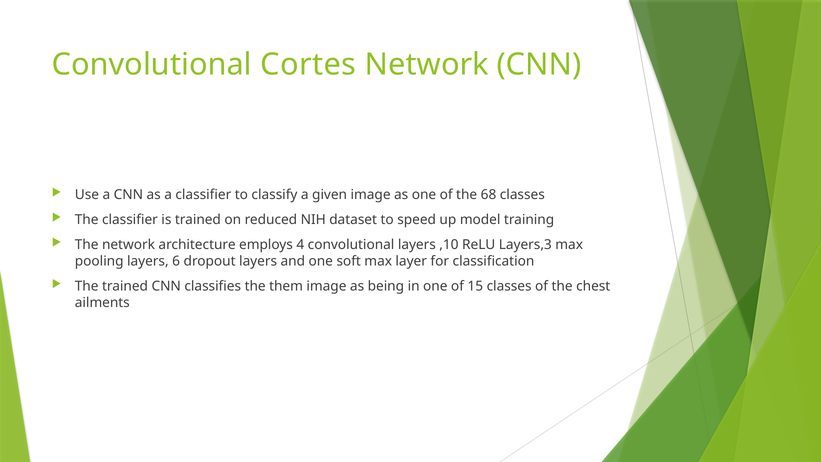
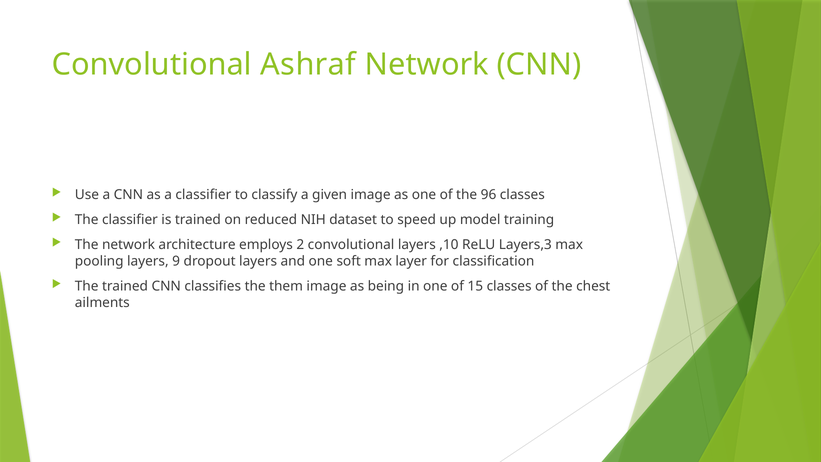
Cortes: Cortes -> Ashraf (308, 65)
68: 68 -> 96 (489, 195)
4: 4 -> 2 (300, 245)
6: 6 -> 9 (176, 261)
